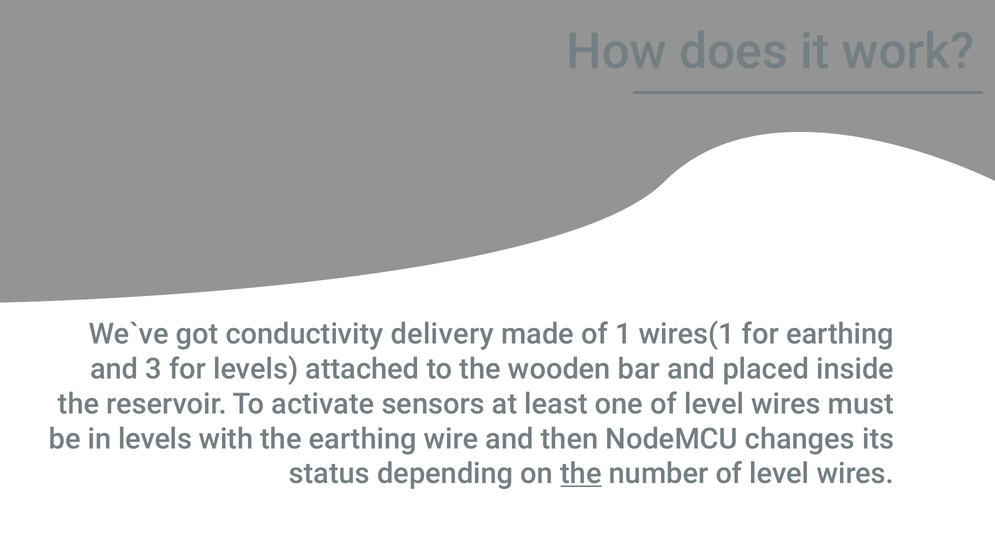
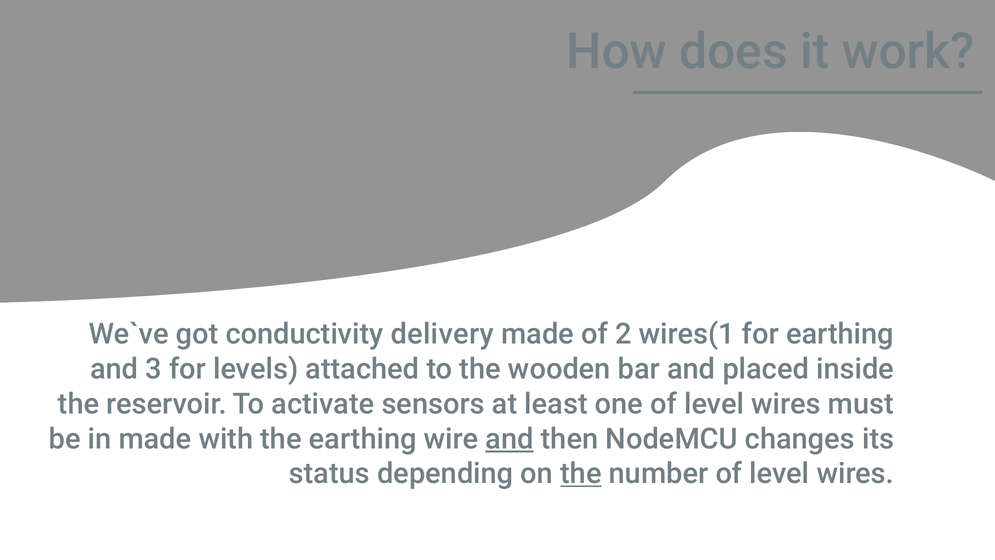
1: 1 -> 2 (623, 334)
in levels: levels -> made (155, 439)
and underline: none -> present (510, 439)
